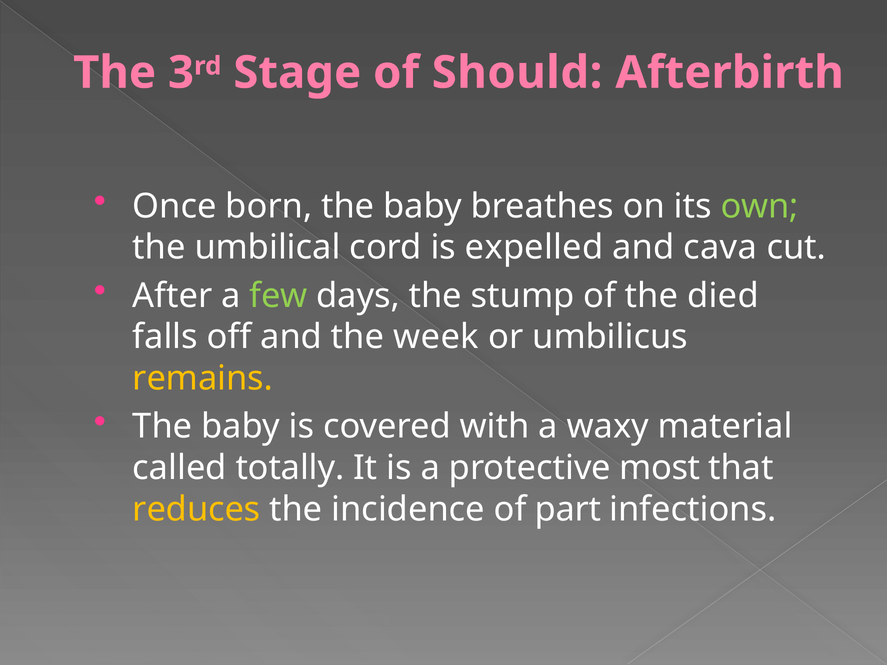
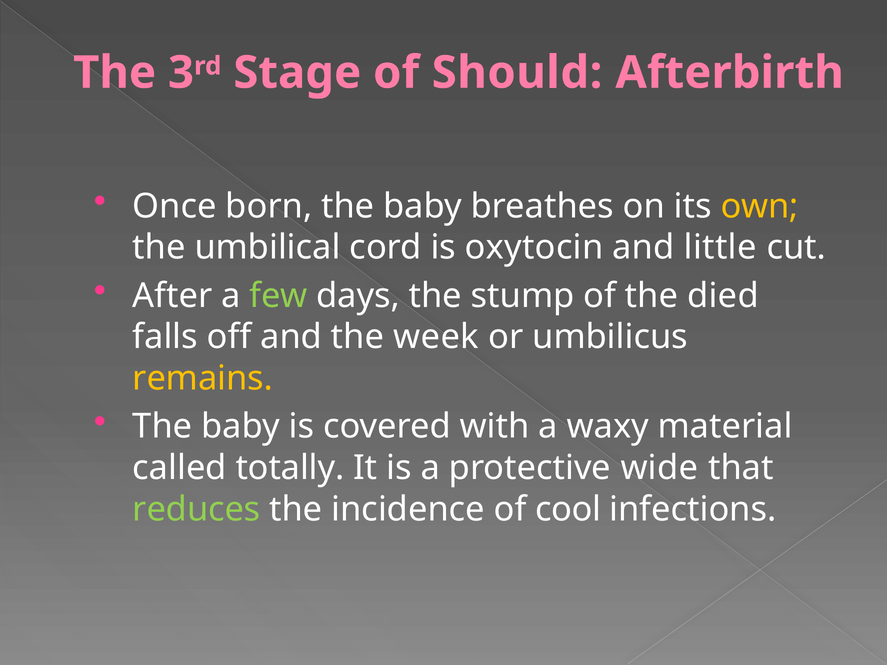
own colour: light green -> yellow (760, 206)
expelled: expelled -> oxytocin (534, 248)
cava: cava -> little (720, 248)
most: most -> wide (659, 468)
reduces colour: yellow -> light green (197, 509)
part: part -> cool (568, 509)
